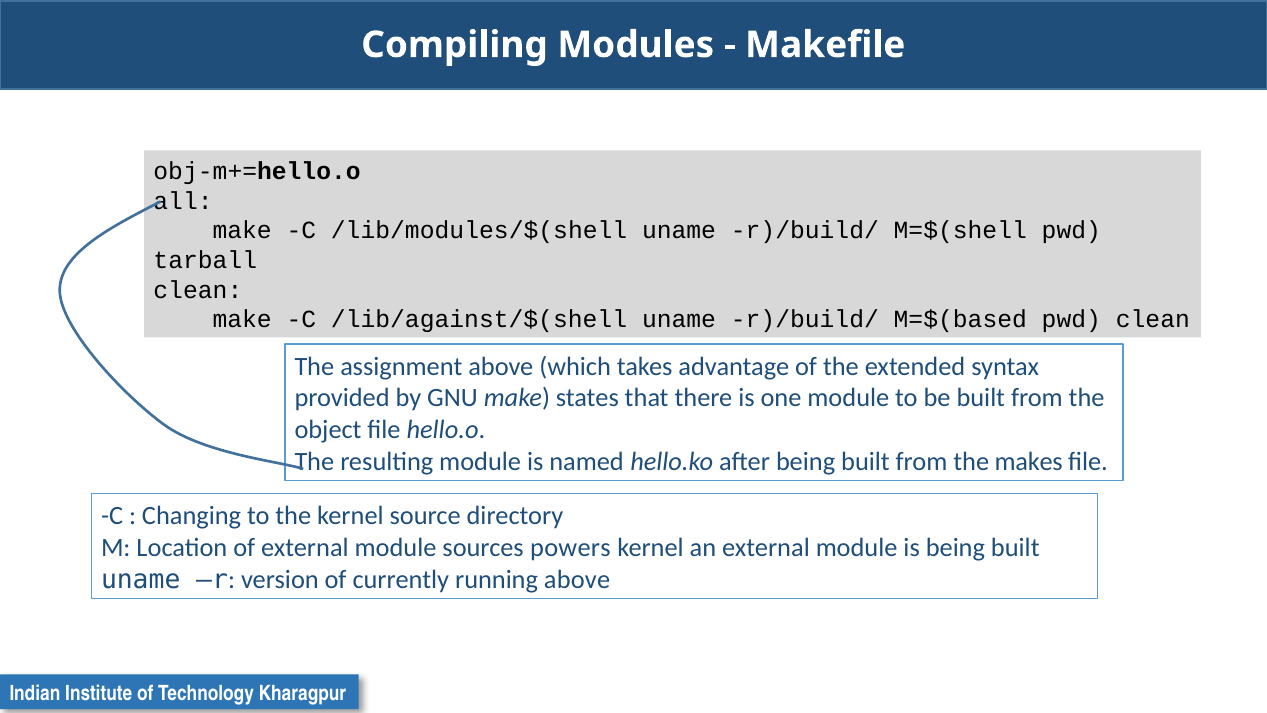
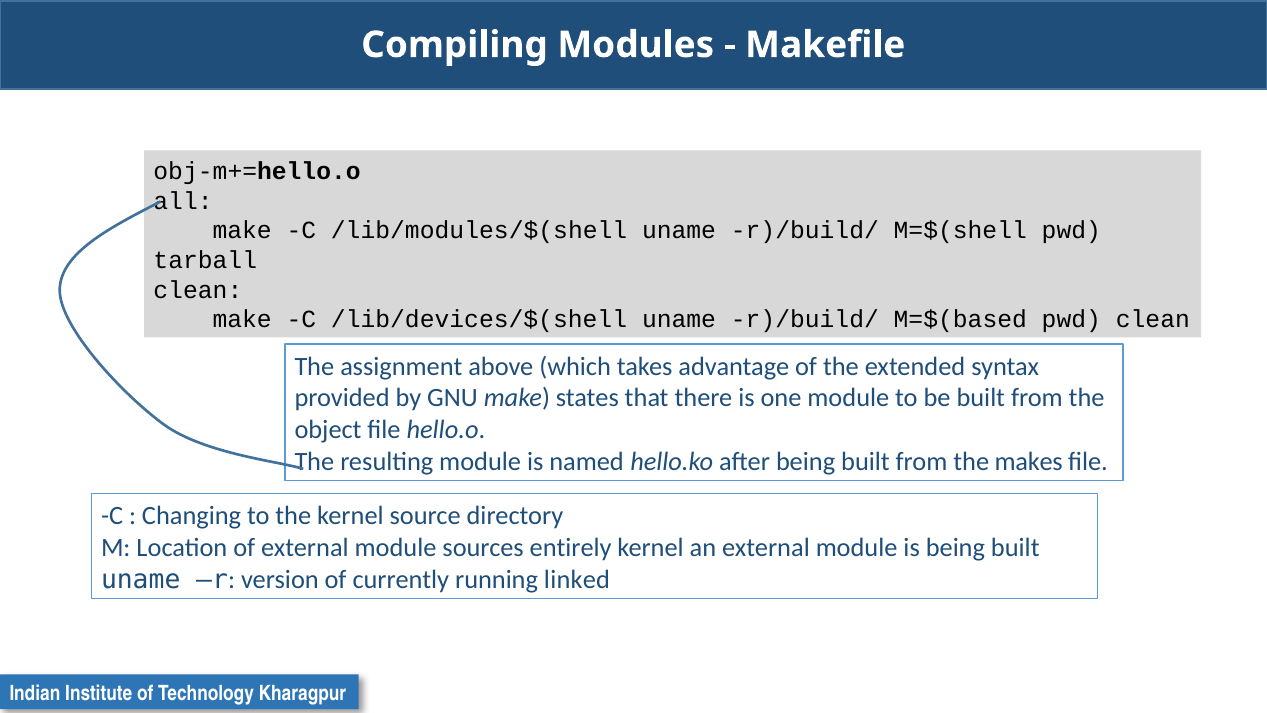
/lib/against/$(shell: /lib/against/$(shell -> /lib/devices/$(shell (479, 319)
powers: powers -> entirely (571, 548)
running above: above -> linked (577, 579)
